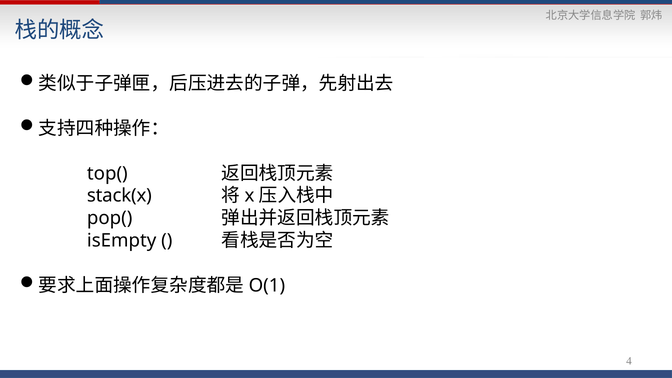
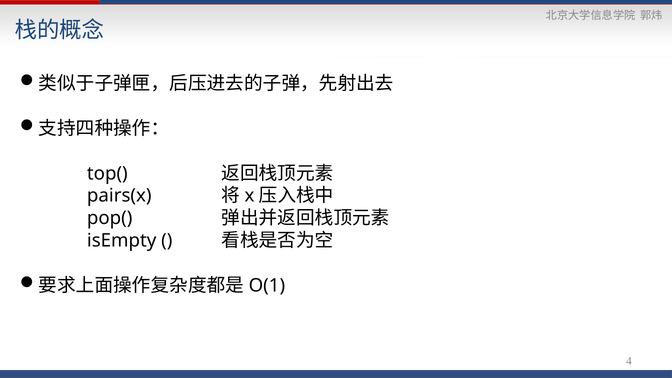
stack(x: stack(x -> pairs(x (119, 196)
